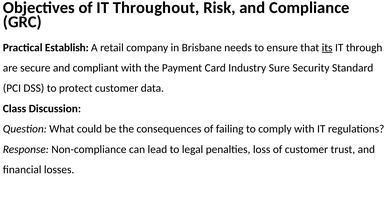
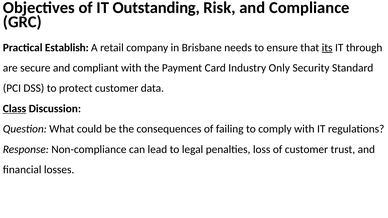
Throughout: Throughout -> Outstanding (156, 8)
Sure: Sure -> Only (279, 68)
Class underline: none -> present (15, 109)
